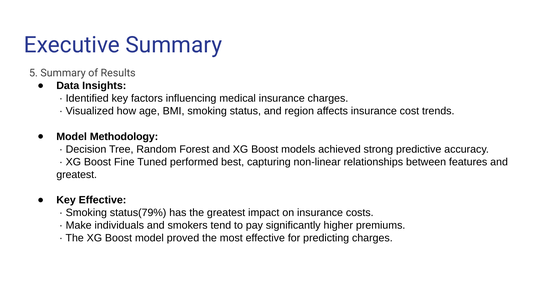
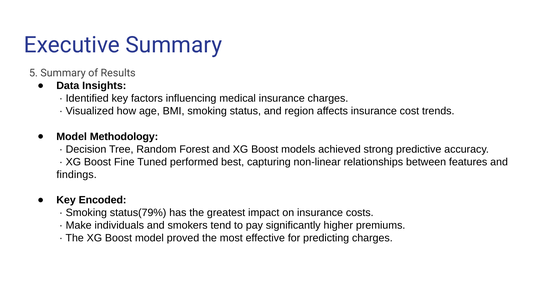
greatest: greatest -> findings (77, 175)
Key Effective: Effective -> Encoded (103, 200)
